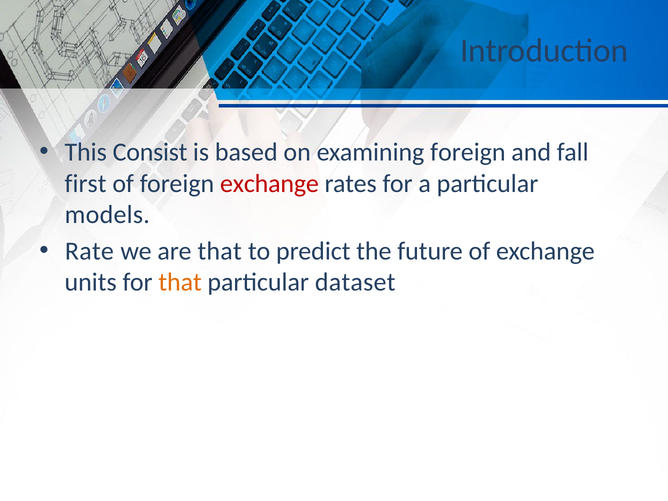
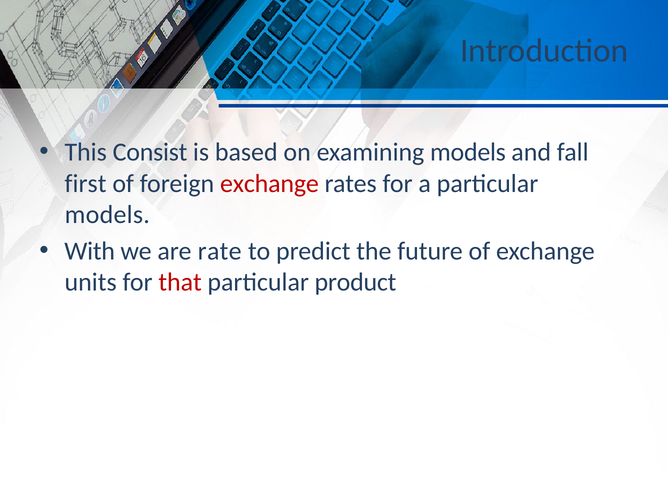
examining foreign: foreign -> models (468, 152)
Rate: Rate -> With (90, 251)
are that: that -> rate (220, 251)
that colour: orange -> red (180, 282)
dataset: dataset -> product (355, 282)
